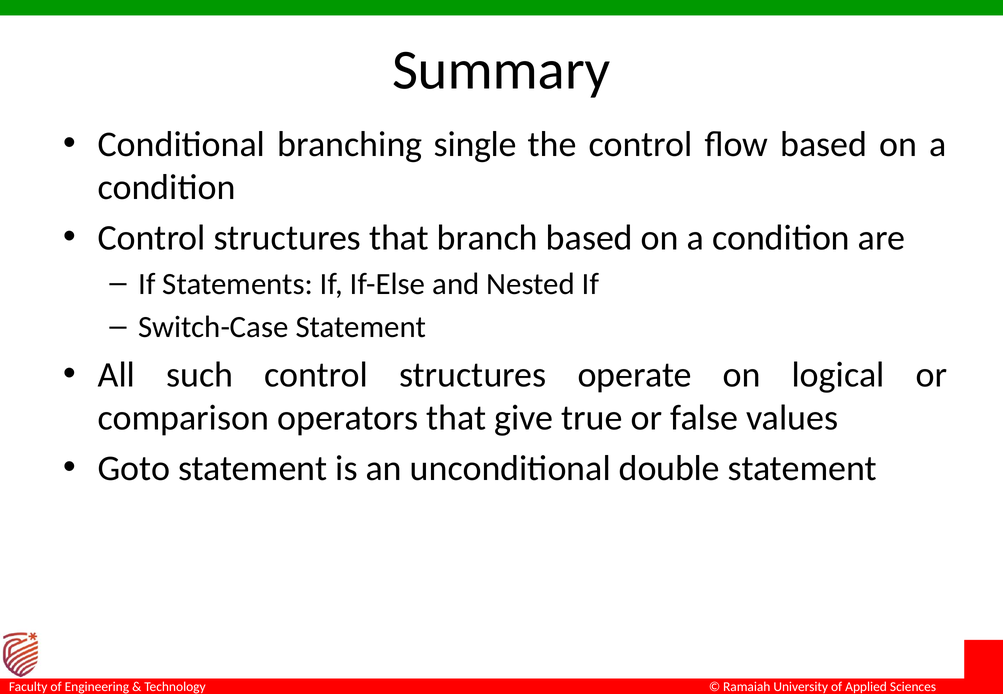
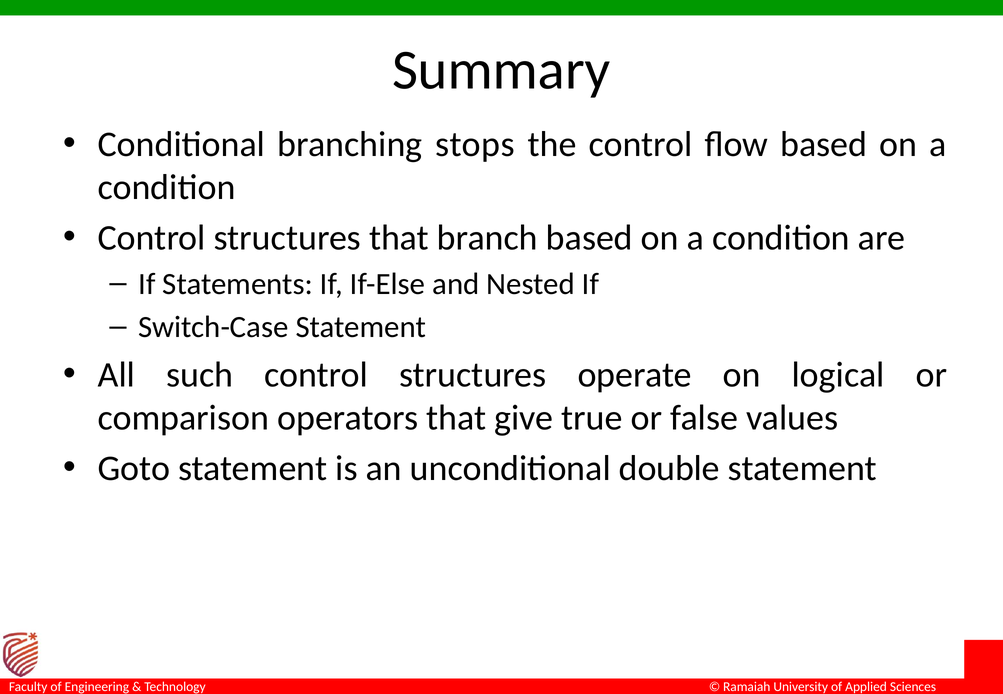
single: single -> stops (475, 144)
